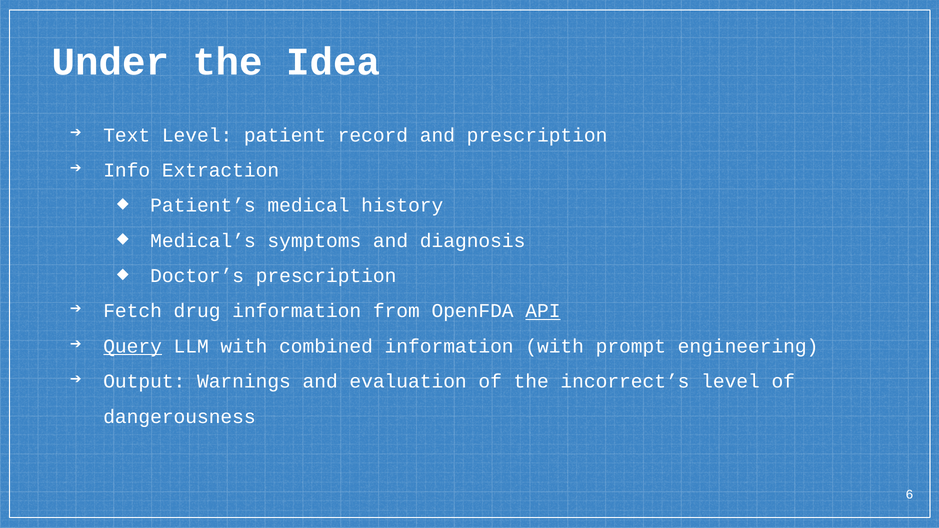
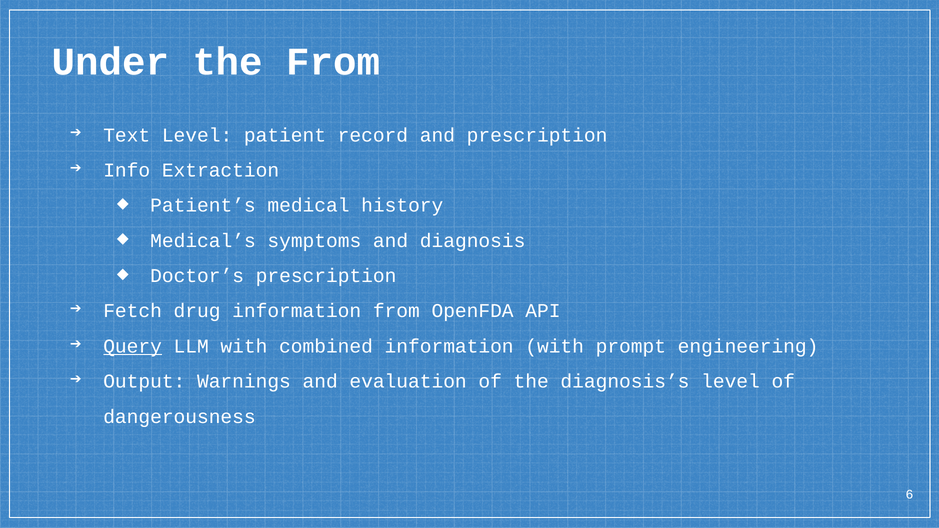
the Idea: Idea -> From (333, 62)
API underline: present -> none (543, 311)
incorrect’s: incorrect’s -> diagnosis’s (625, 382)
